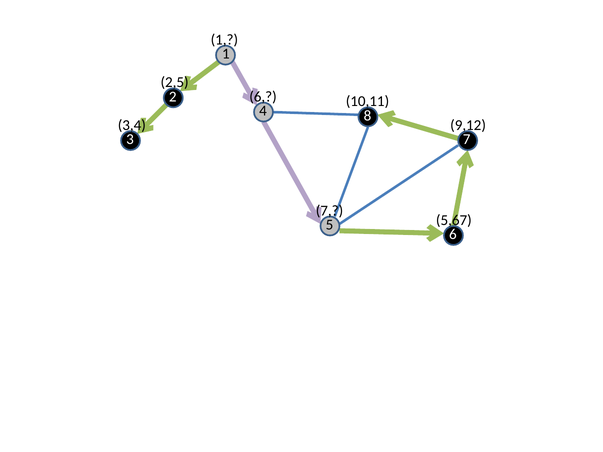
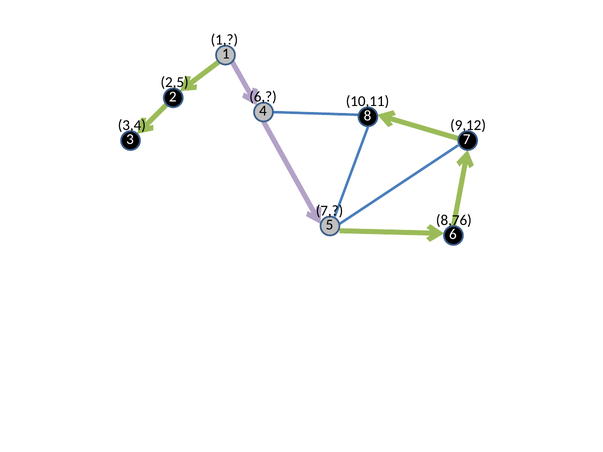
5,67: 5,67 -> 8,76 (454, 220)
